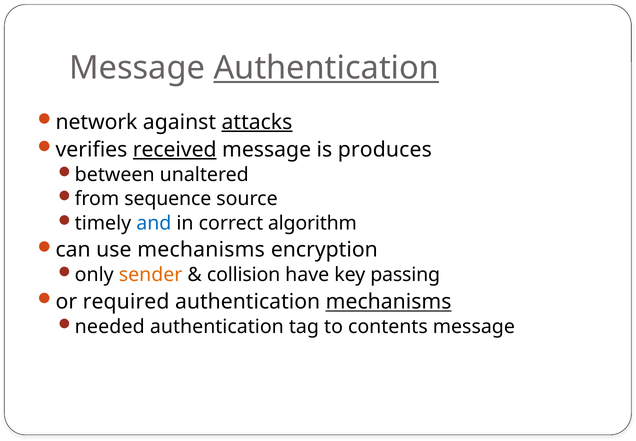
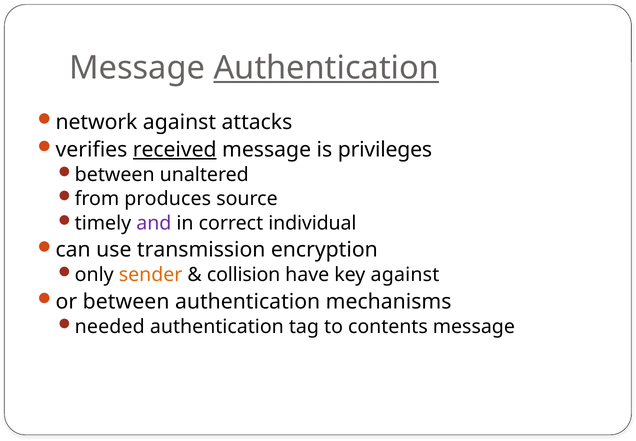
attacks underline: present -> none (257, 122)
produces: produces -> privileges (385, 149)
sequence: sequence -> produces (168, 199)
and colour: blue -> purple (154, 223)
algorithm: algorithm -> individual (312, 223)
use mechanisms: mechanisms -> transmission (201, 250)
key passing: passing -> against (405, 275)
or required: required -> between (126, 301)
mechanisms underline: present -> none (389, 301)
